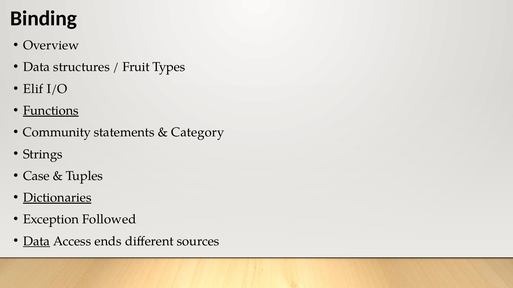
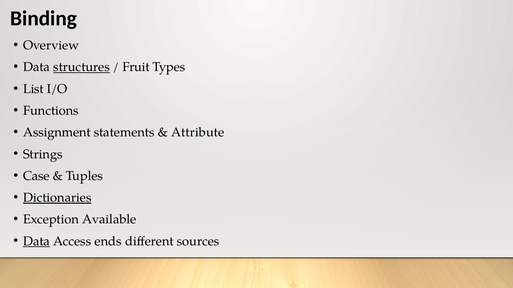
structures underline: none -> present (82, 67)
Elif: Elif -> List (33, 89)
Functions underline: present -> none (51, 111)
Community: Community -> Assignment (57, 133)
Category: Category -> Attribute (198, 133)
Followed: Followed -> Available (109, 220)
